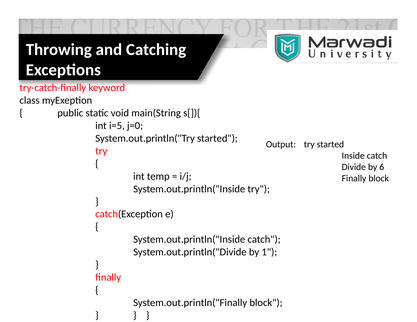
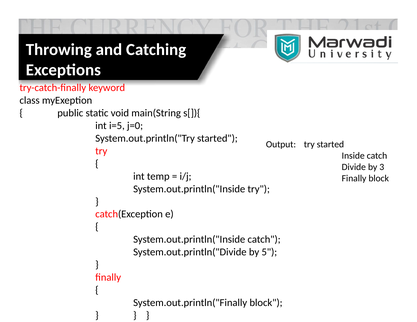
6: 6 -> 3 (382, 167)
1: 1 -> 5 (269, 252)
